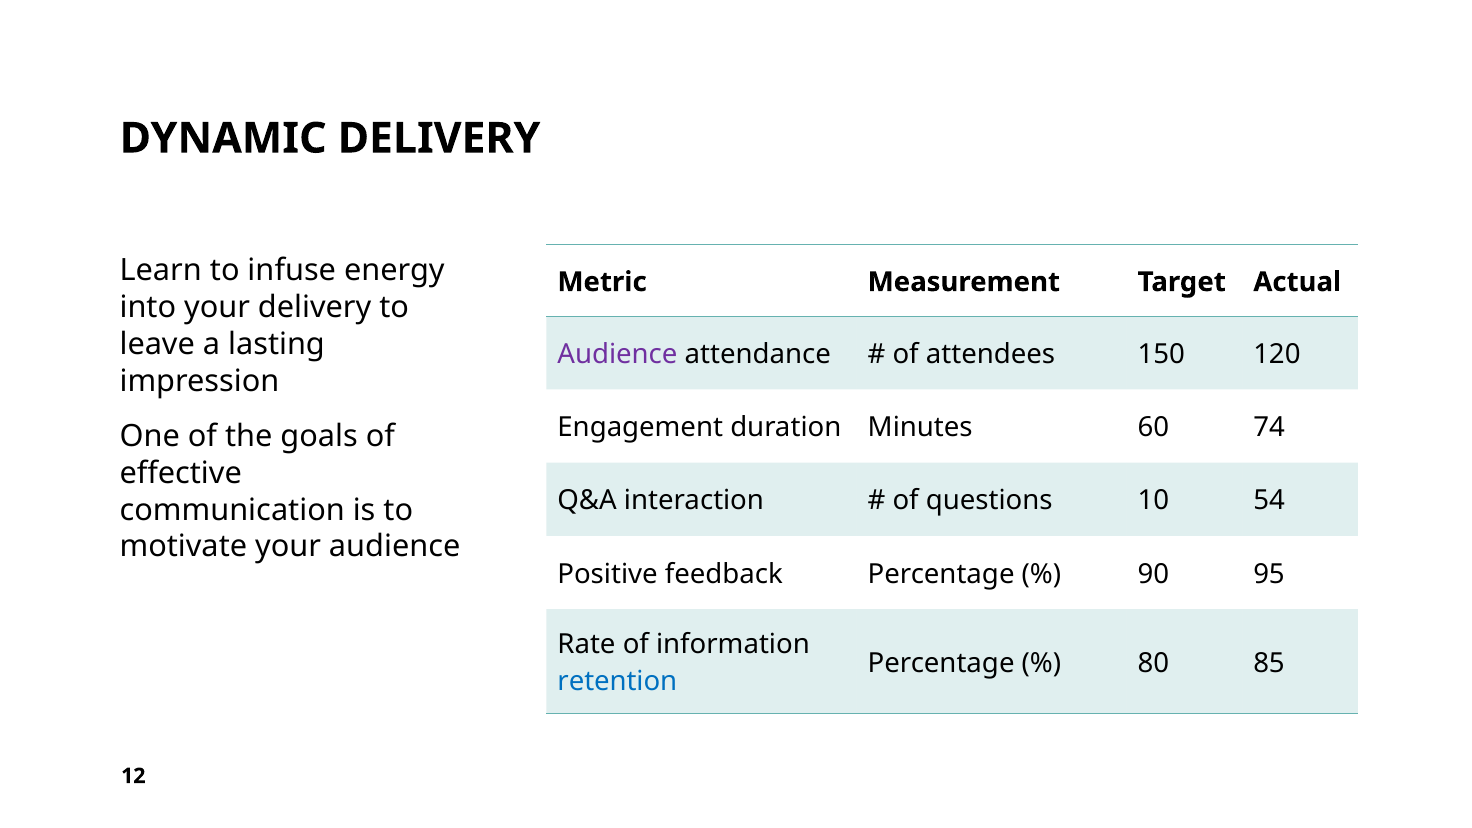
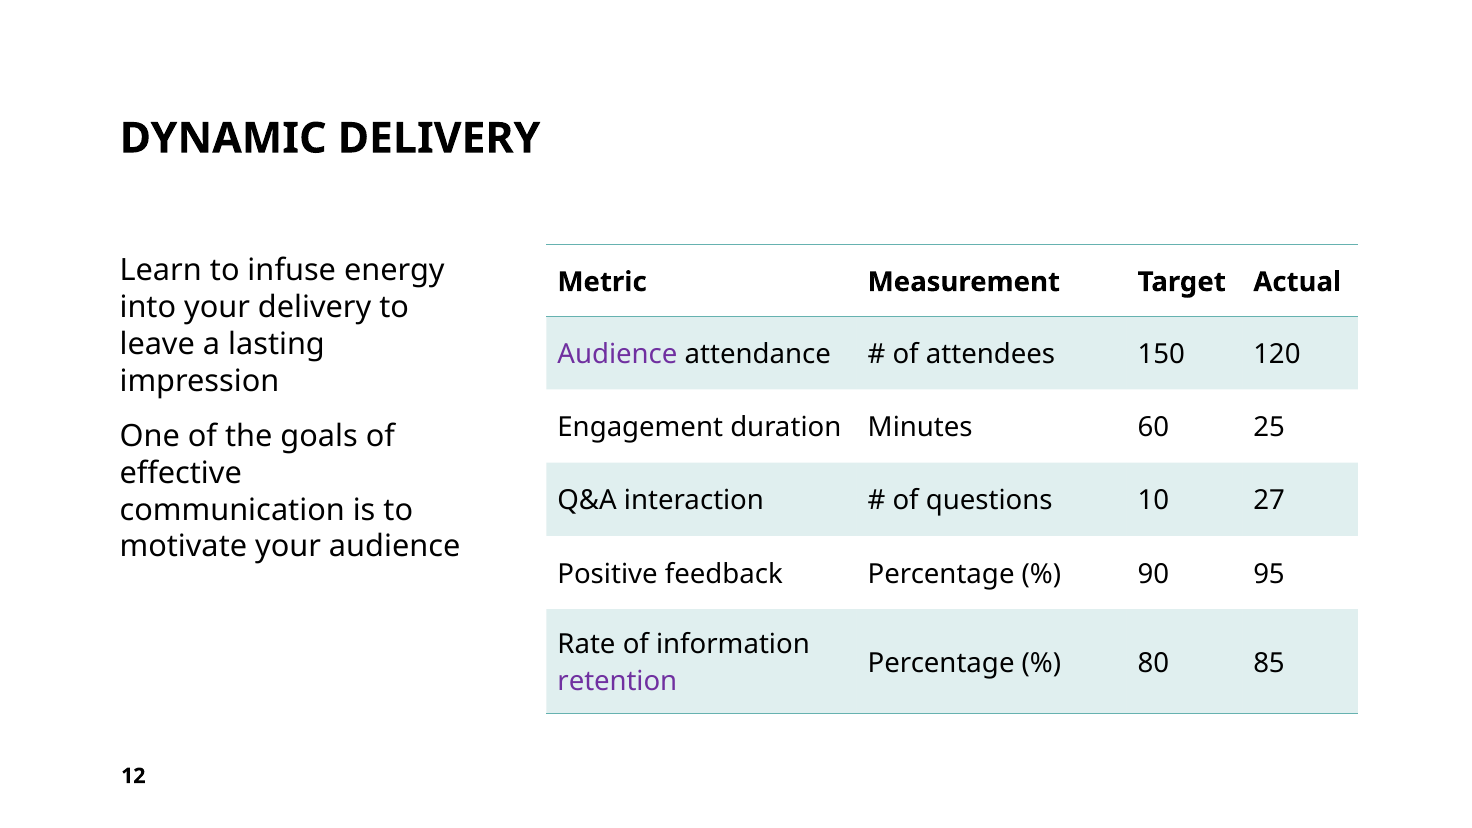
74: 74 -> 25 (1269, 428)
54: 54 -> 27 (1269, 501)
retention colour: blue -> purple (617, 682)
